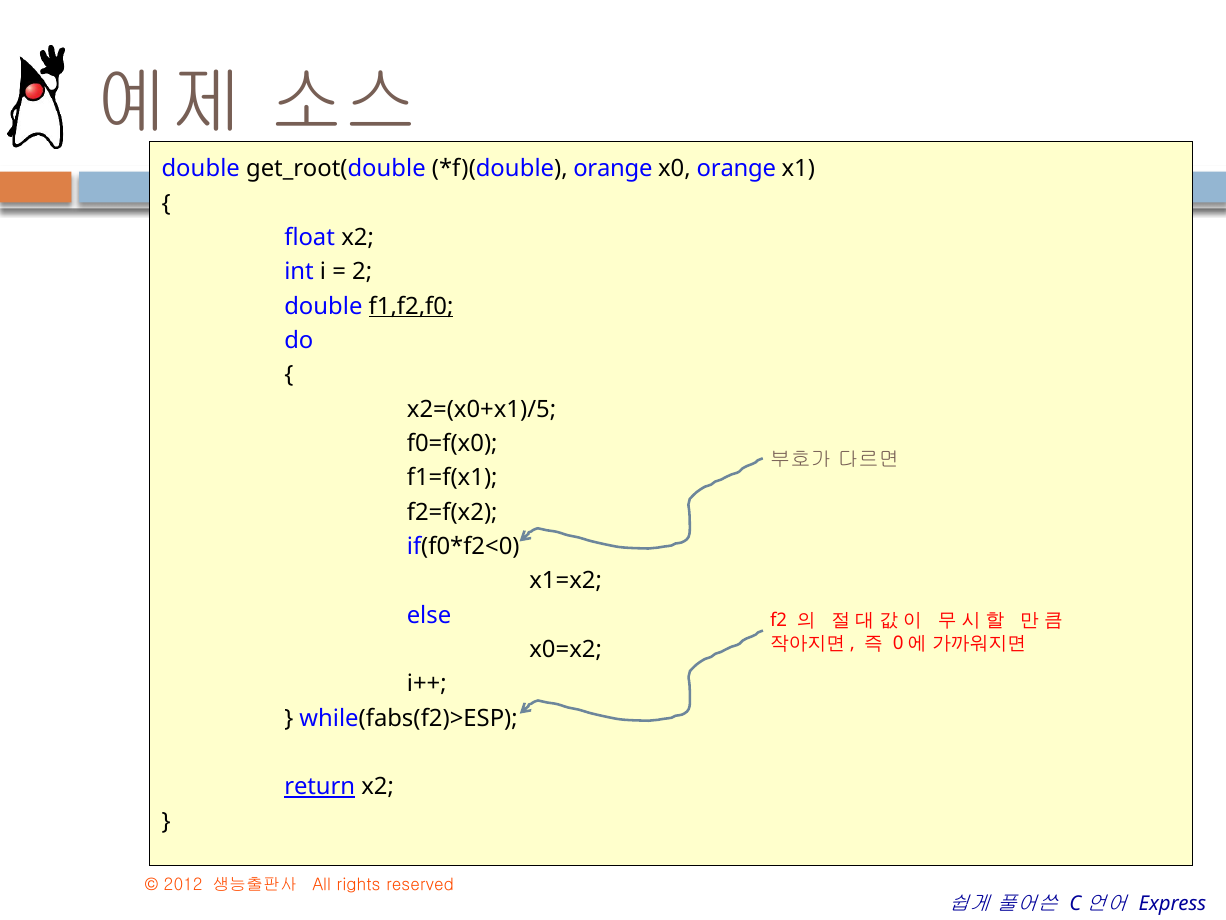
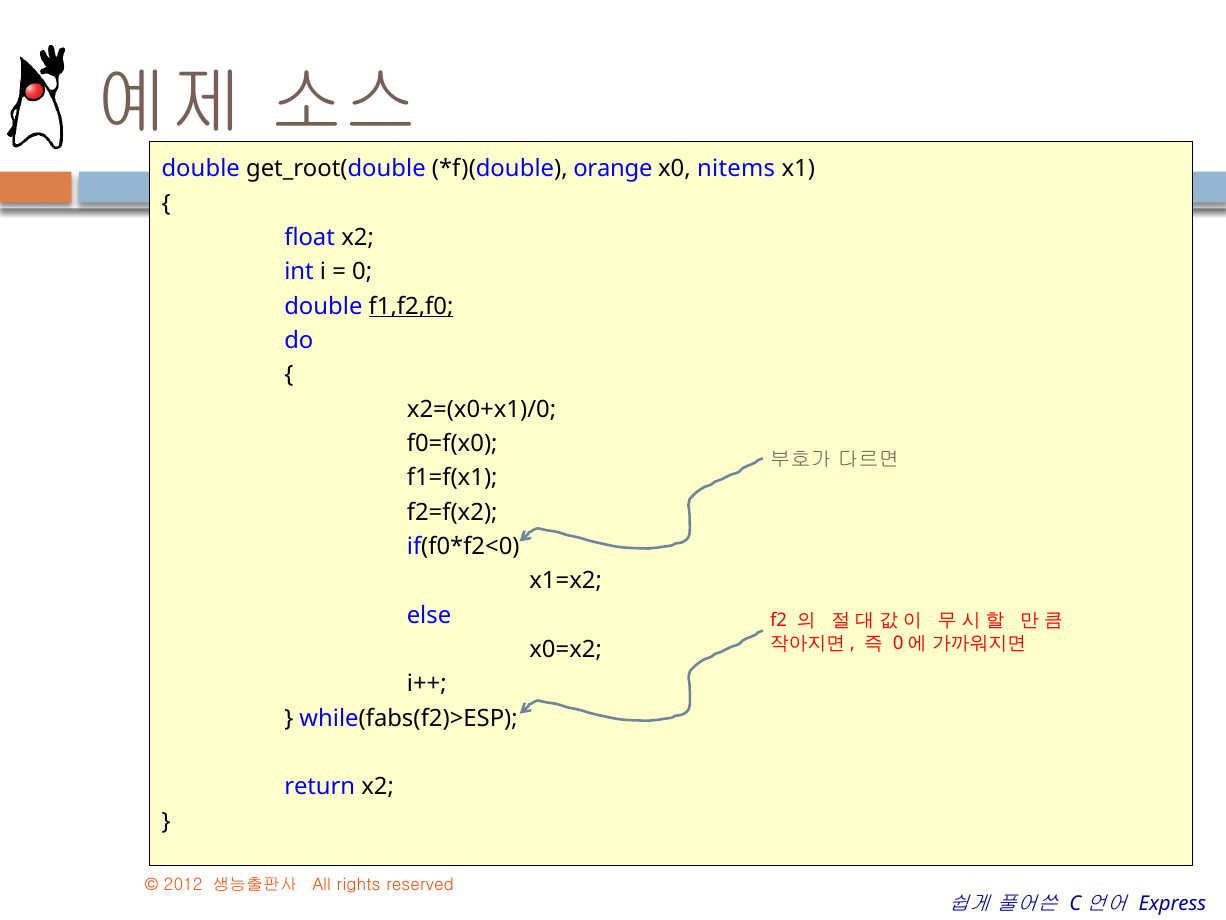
x0 orange: orange -> nitems (736, 169)
2: 2 -> 0 (362, 272)
x2=(x0+x1)/5: x2=(x0+x1)/5 -> x2=(x0+x1)/0 (482, 409)
return underline: present -> none (320, 787)
